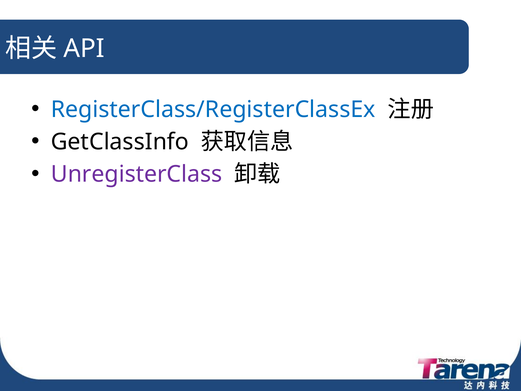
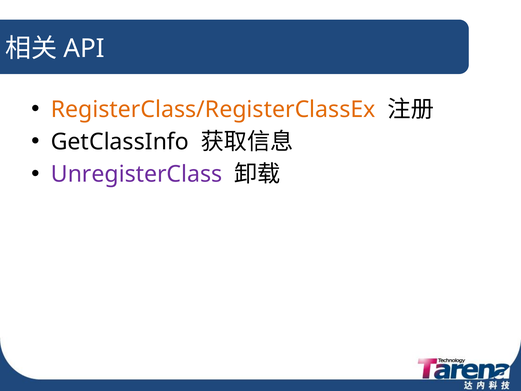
RegisterClass/RegisterClassEx colour: blue -> orange (213, 109)
